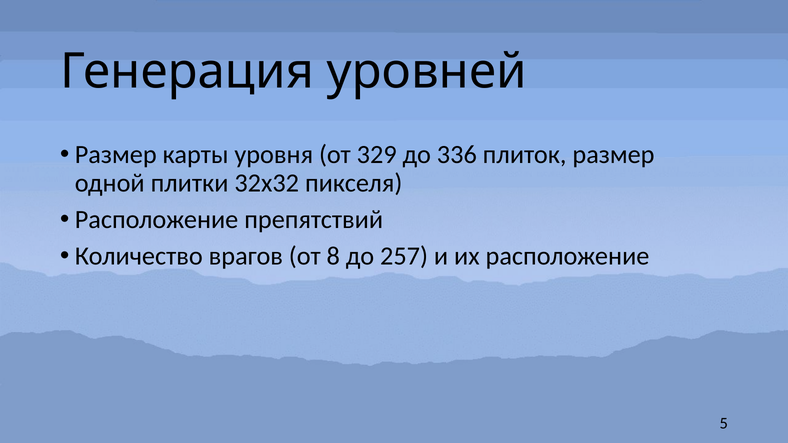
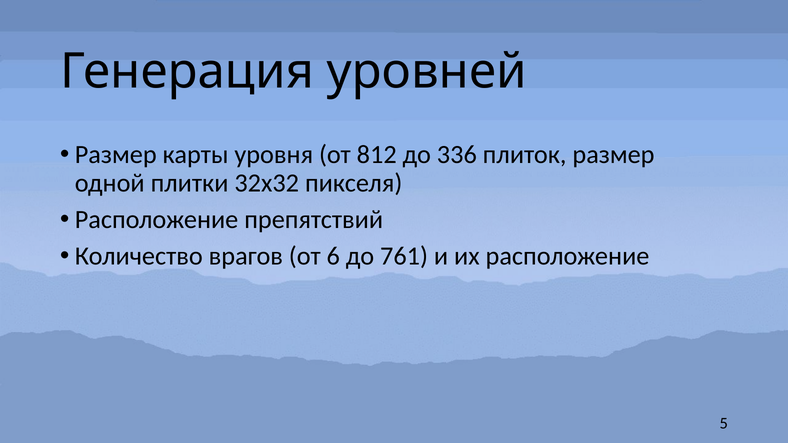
329: 329 -> 812 (377, 155)
8: 8 -> 6 (333, 256)
257: 257 -> 761 (404, 256)
